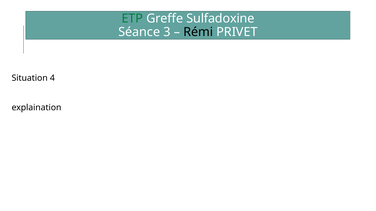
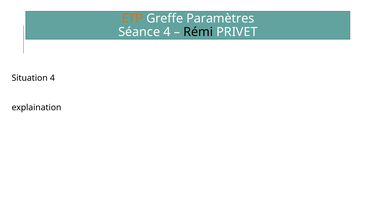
ETP colour: green -> orange (132, 18)
Sulfadoxine: Sulfadoxine -> Paramètres (220, 18)
Séance 3: 3 -> 4 (167, 32)
